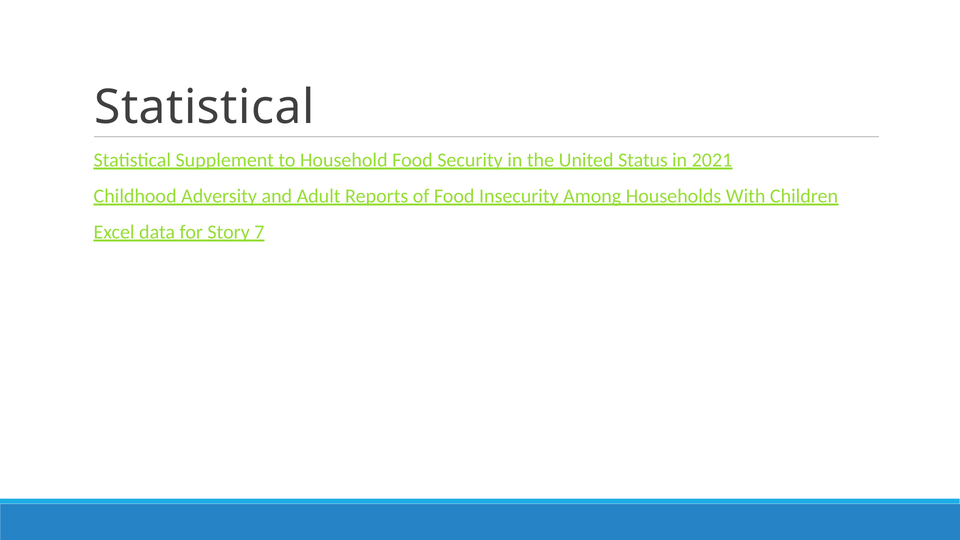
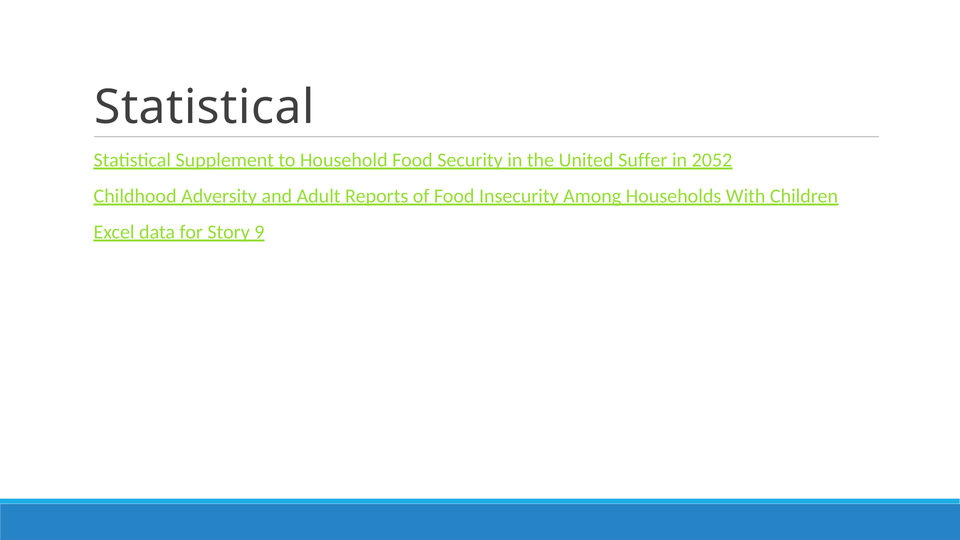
Status: Status -> Suffer (643, 160)
2021: 2021 -> 2052 (712, 160)
7: 7 -> 9 (259, 232)
